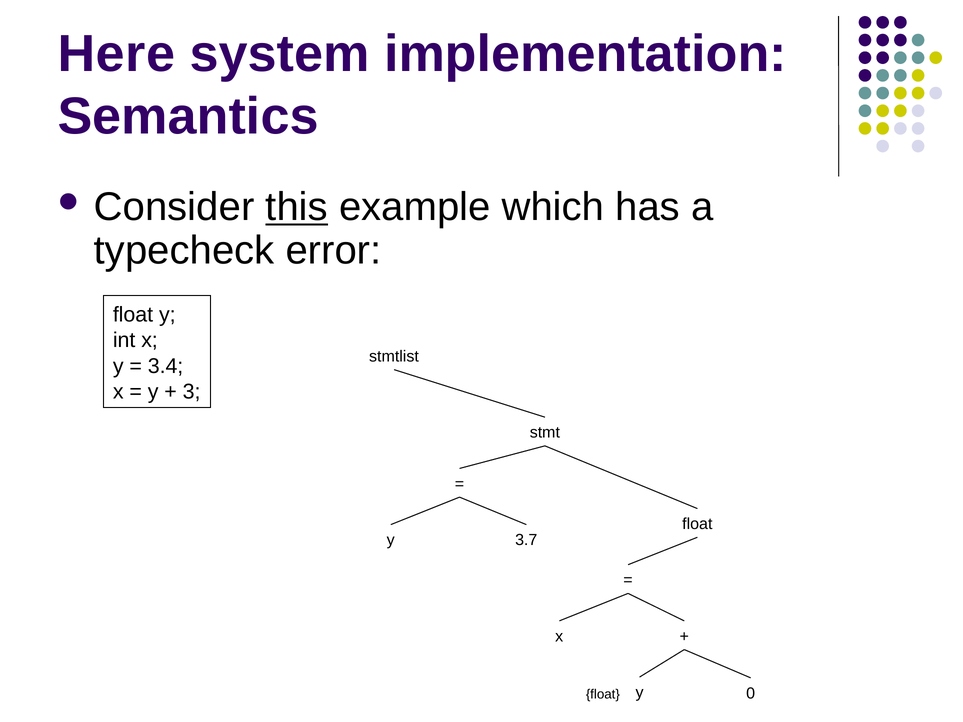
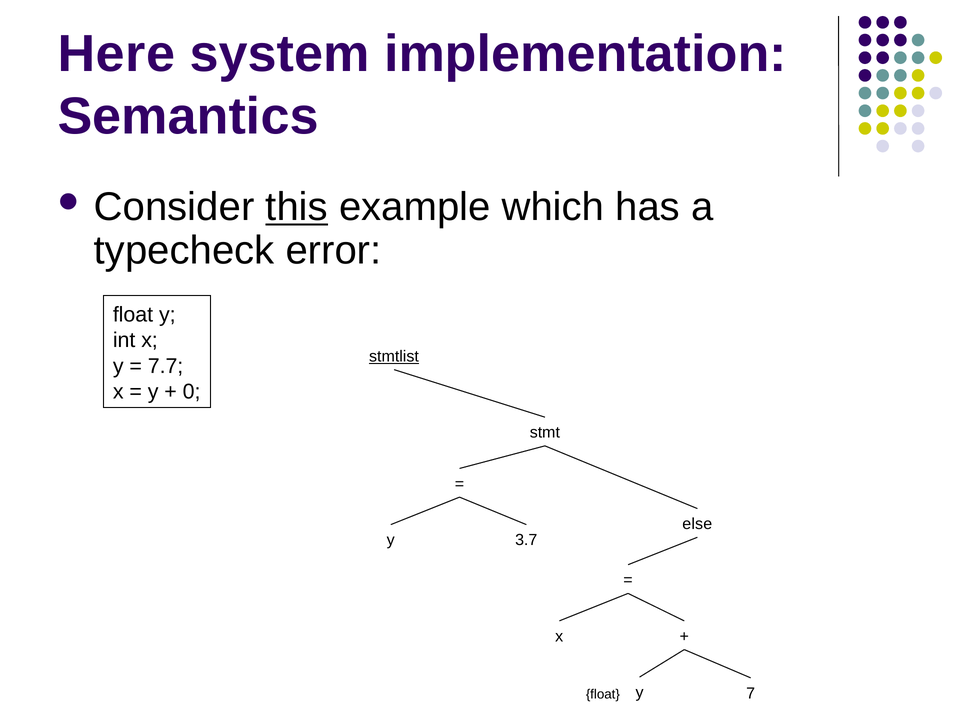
stmtlist underline: none -> present (394, 357)
3.4: 3.4 -> 7.7 (166, 366)
3: 3 -> 0 (192, 392)
float: float -> else (697, 524)
0: 0 -> 7 (751, 694)
